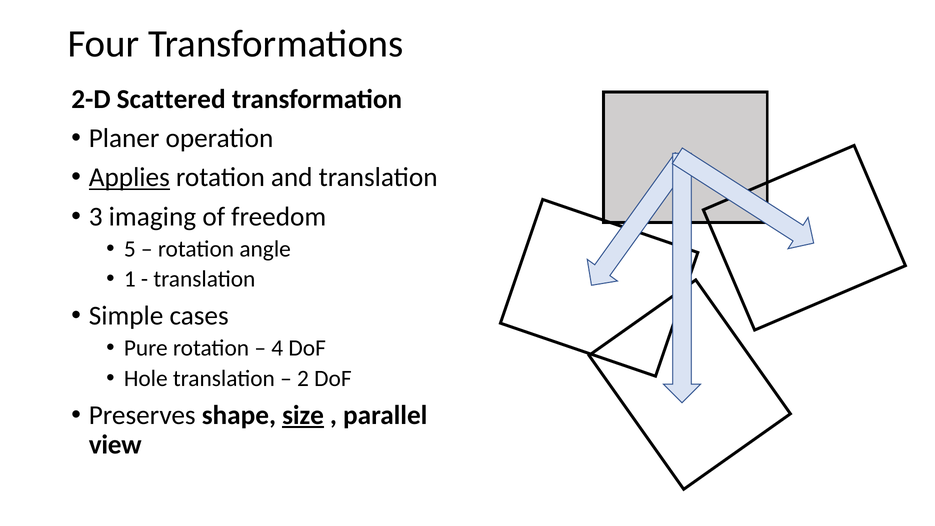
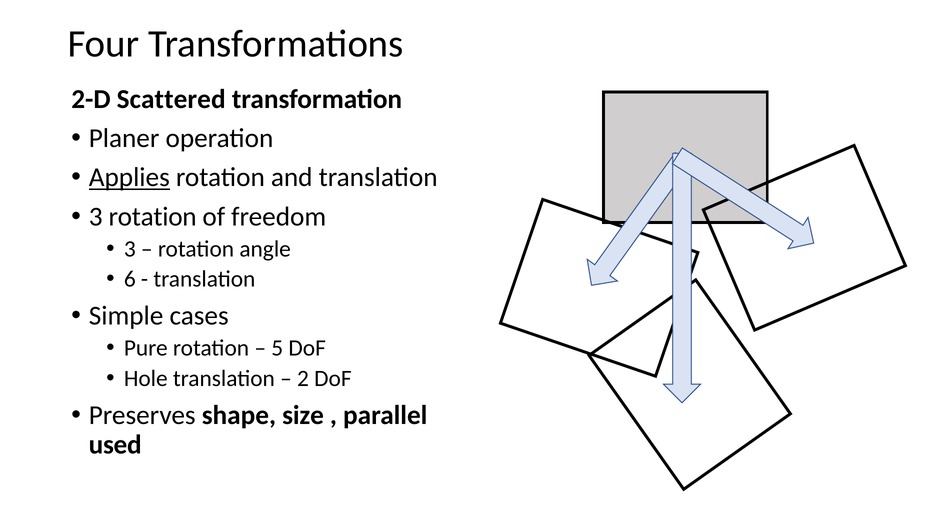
3 imaging: imaging -> rotation (153, 217)
5: 5 -> 3 (130, 249)
1: 1 -> 6 (130, 279)
4: 4 -> 5 (277, 348)
size underline: present -> none (303, 415)
view: view -> used (115, 445)
